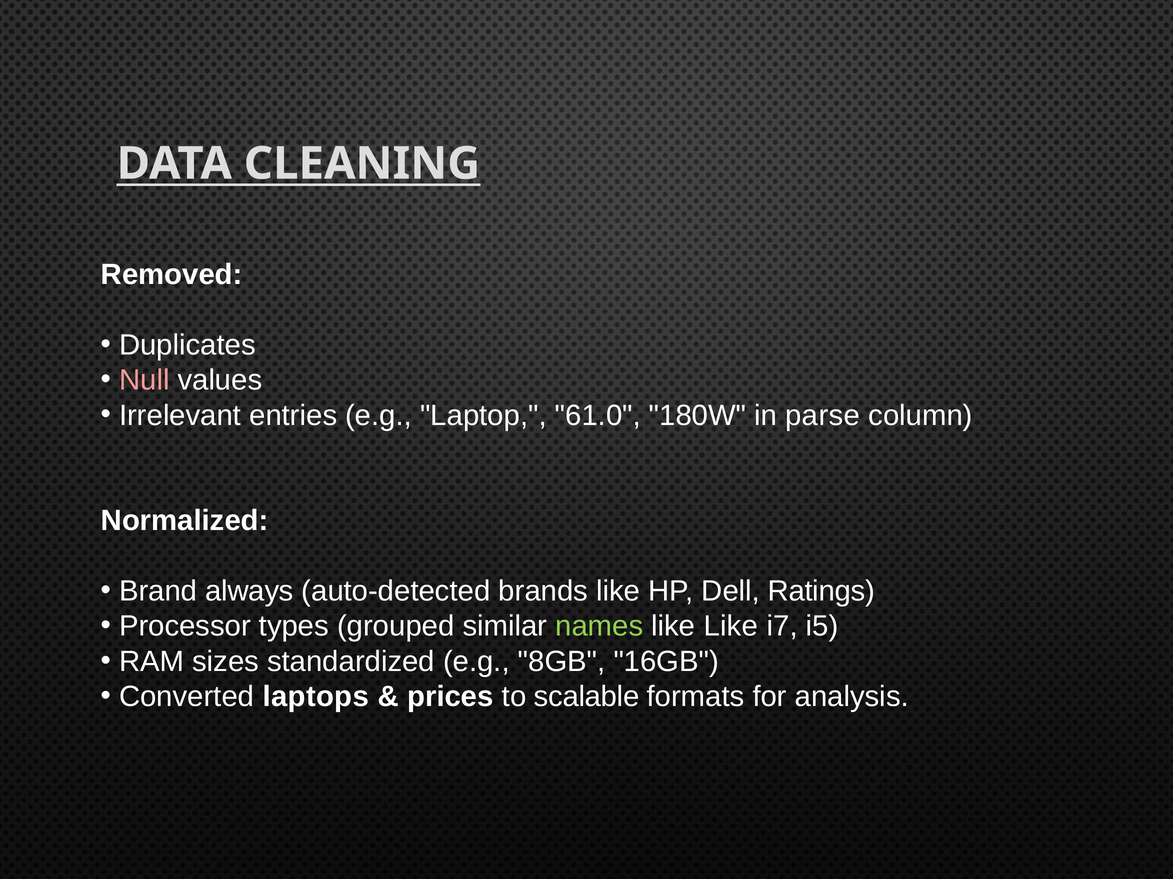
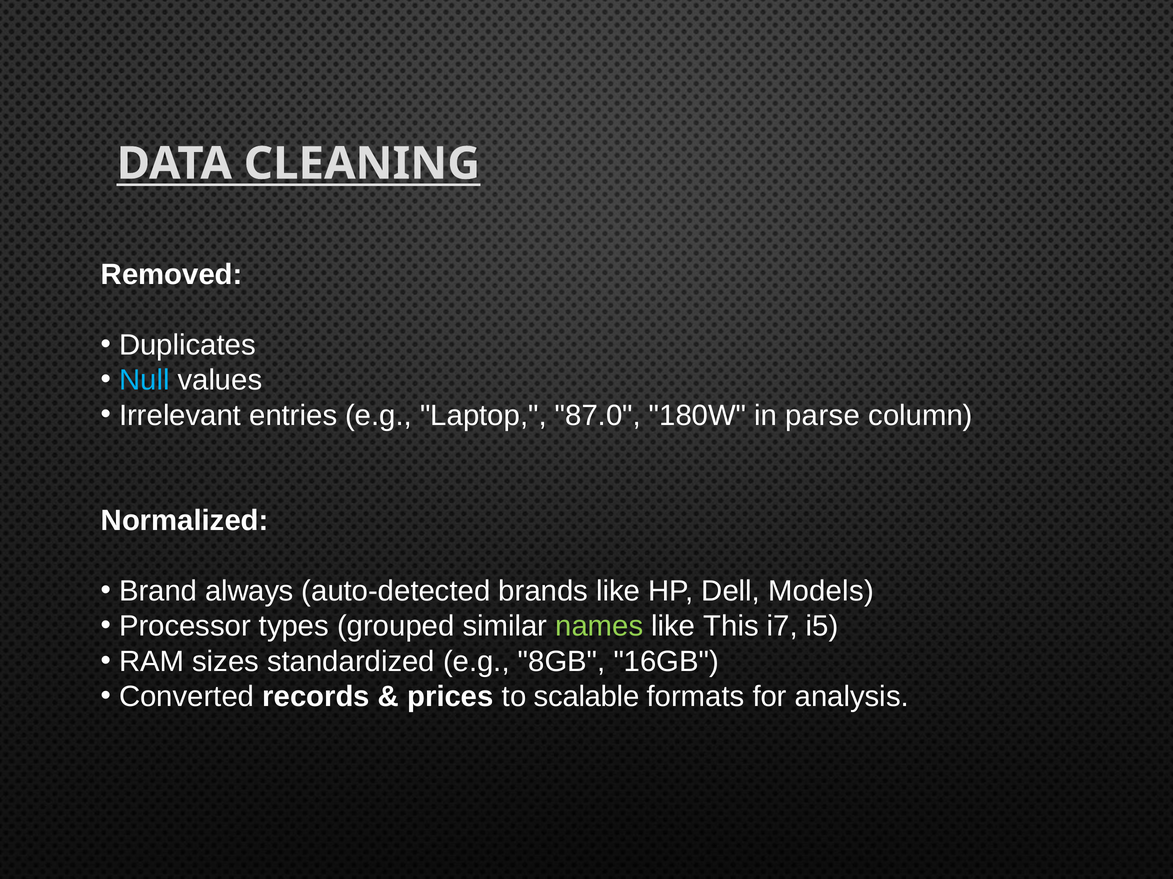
Null colour: pink -> light blue (144, 381)
61.0: 61.0 -> 87.0 (598, 416)
Ratings: Ratings -> Models (821, 592)
like Like: Like -> This (731, 627)
laptops: laptops -> records (316, 697)
